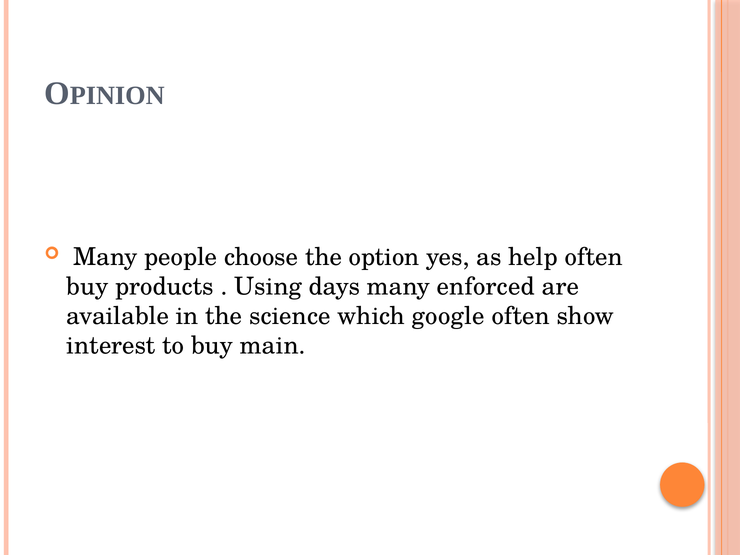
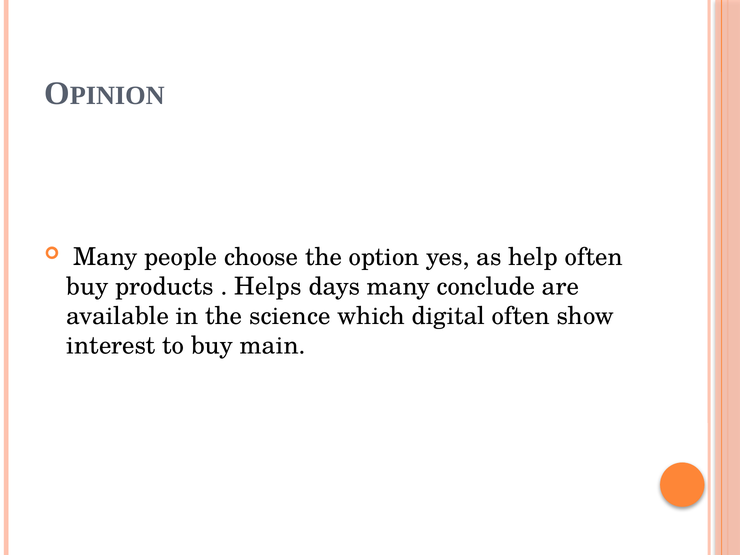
Using: Using -> Helps (268, 287)
enforced: enforced -> conclude (486, 287)
google: google -> digital (448, 316)
